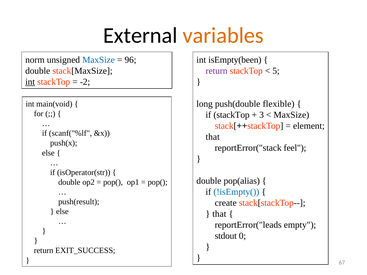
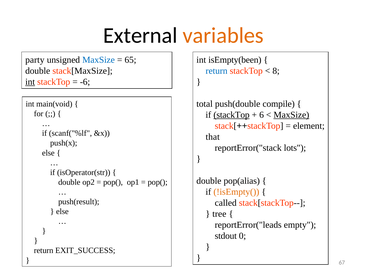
norm: norm -> party (35, 60)
96: 96 -> 65 (130, 60)
return colour: purple -> blue (217, 71)
5: 5 -> 8 (276, 71)
-2: -2 -> -6 (85, 82)
long: long -> total (205, 104)
flexible: flexible -> compile (279, 104)
stackTop underline: none -> present (232, 115)
3: 3 -> 6 (262, 115)
MaxSize underline: none -> present (291, 115)
feel: feel -> lots (295, 148)
!isEmpty( colour: blue -> orange (236, 192)
create: create -> called (226, 203)
that: that -> tree (219, 214)
